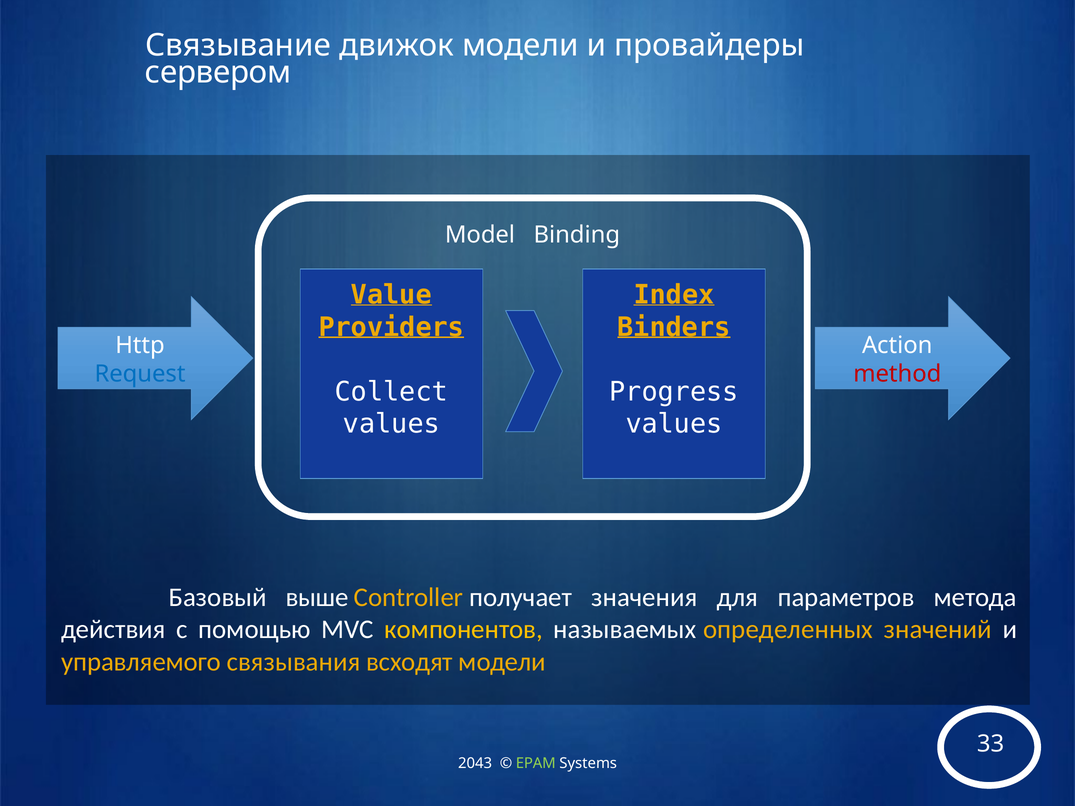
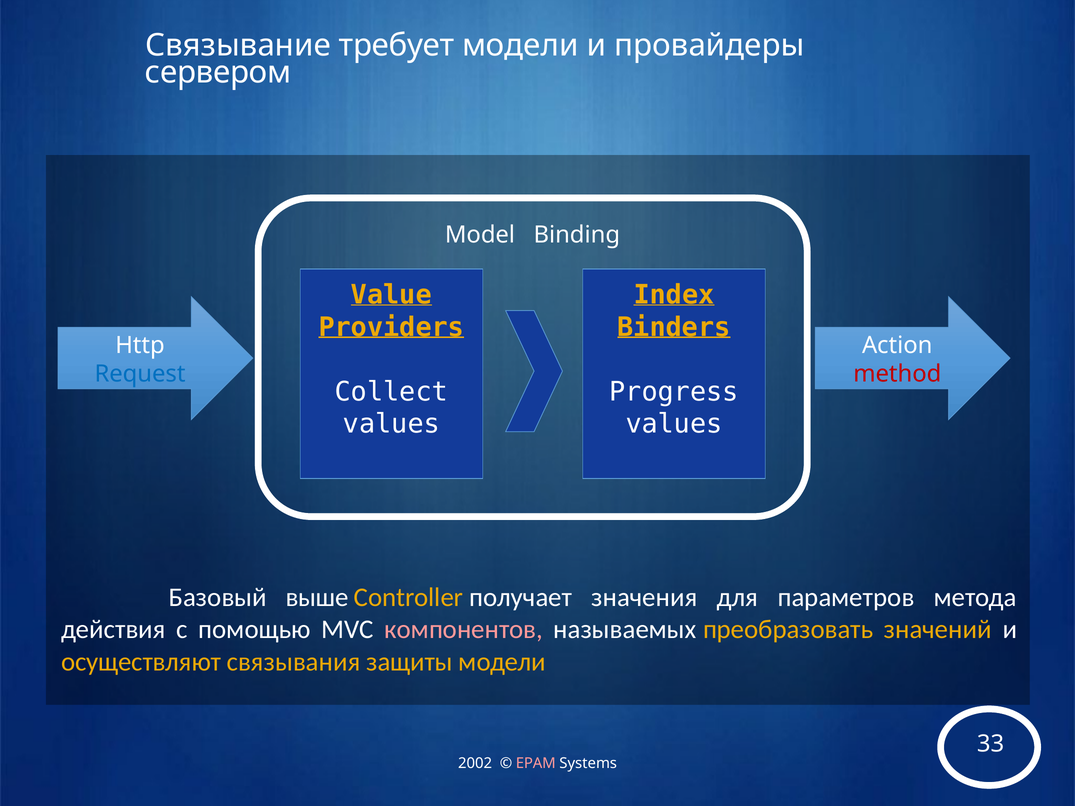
движок: движок -> требует (397, 45)
компонентов colour: yellow -> pink (464, 630)
определенных: определенных -> преобразовать (788, 630)
управляемого: управляемого -> осуществляют (141, 662)
всходят: всходят -> защиты (410, 662)
2043: 2043 -> 2002 (475, 763)
EPAM colour: light green -> pink (536, 763)
